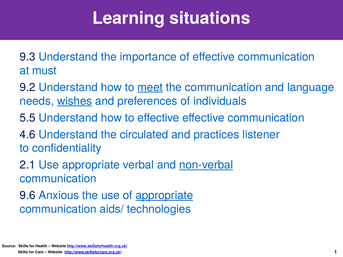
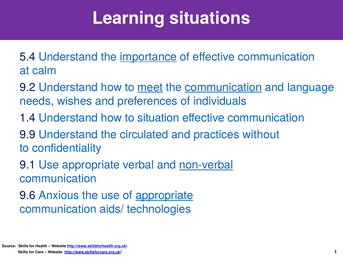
9.3: 9.3 -> 5.4 (28, 57)
importance underline: none -> present (148, 57)
must: must -> calm (44, 71)
communication underline: none -> present (223, 87)
wishes underline: present -> none (75, 101)
5.5: 5.5 -> 1.4 (28, 118)
to effective: effective -> situation (158, 118)
4.6: 4.6 -> 9.9 (28, 135)
listener: listener -> without (261, 135)
2.1: 2.1 -> 9.1 (28, 165)
